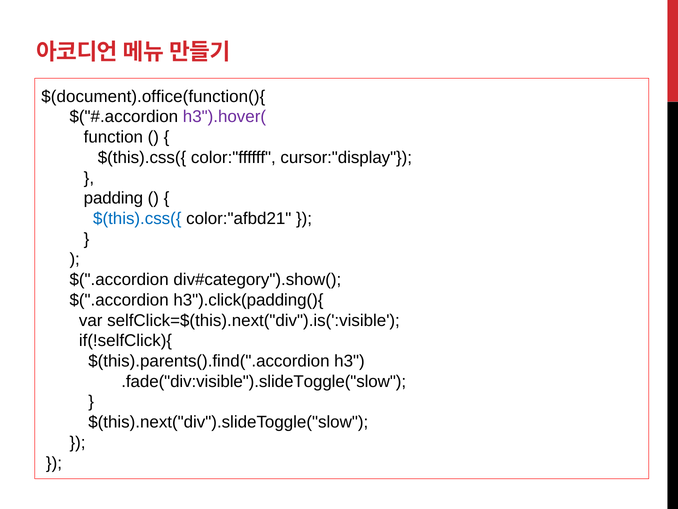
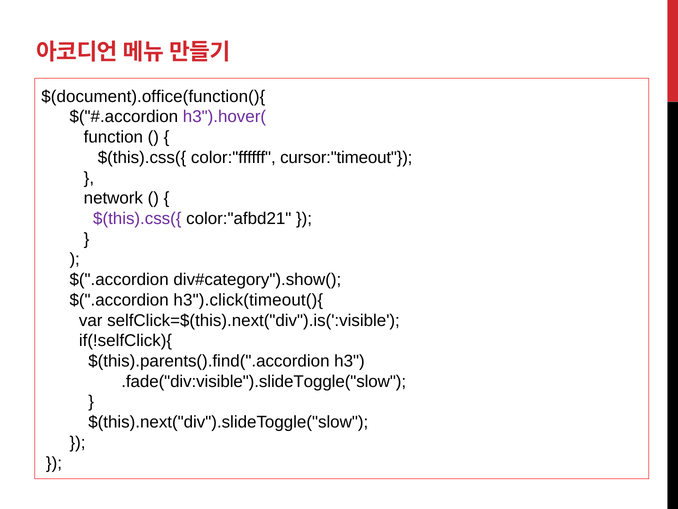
cursor:"display: cursor:"display -> cursor:"timeout (346, 157)
padding: padding -> network (113, 198)
$(this).css({ colour: blue -> purple (137, 218)
h3").click(padding(){: h3").click(padding(){ -> h3").click(timeout(){ (248, 300)
